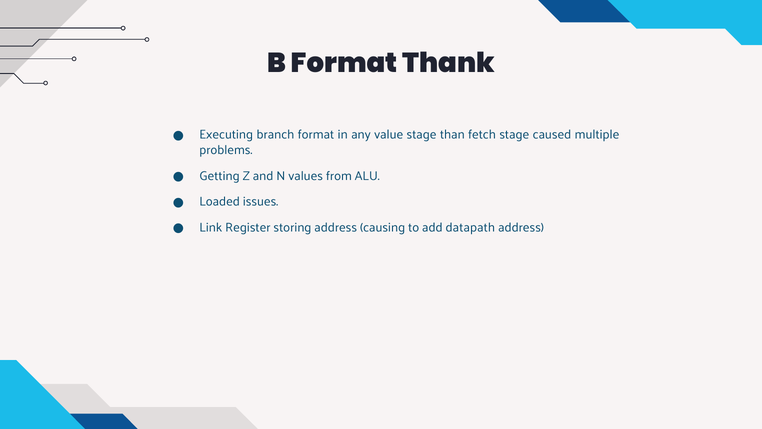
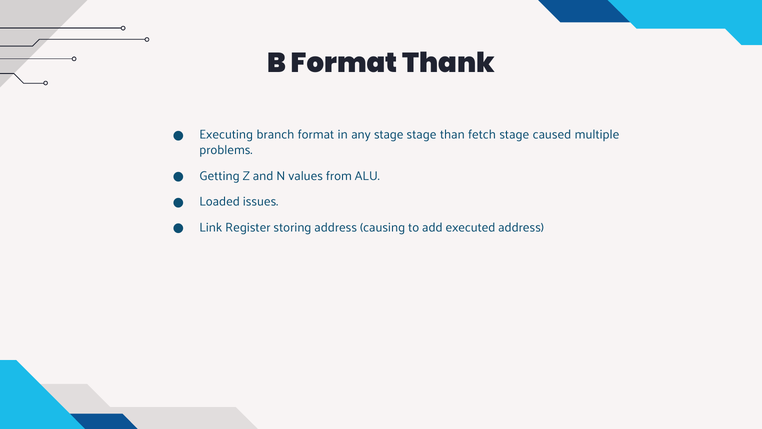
any value: value -> stage (389, 135)
datapath: datapath -> executed (470, 227)
